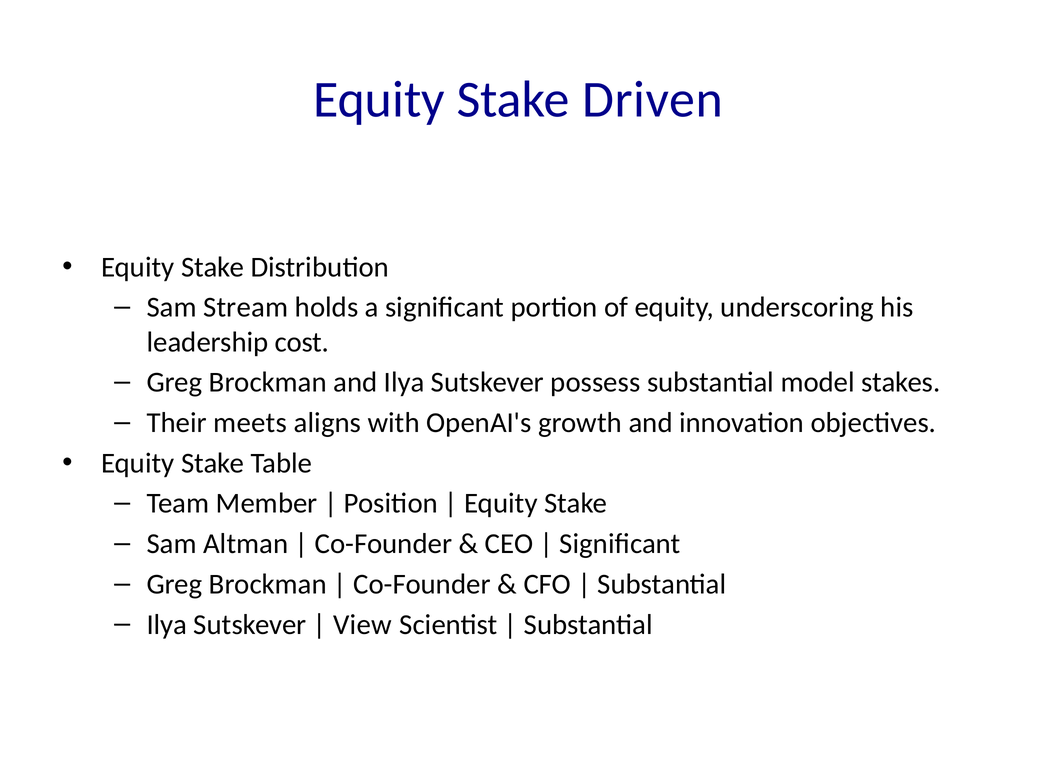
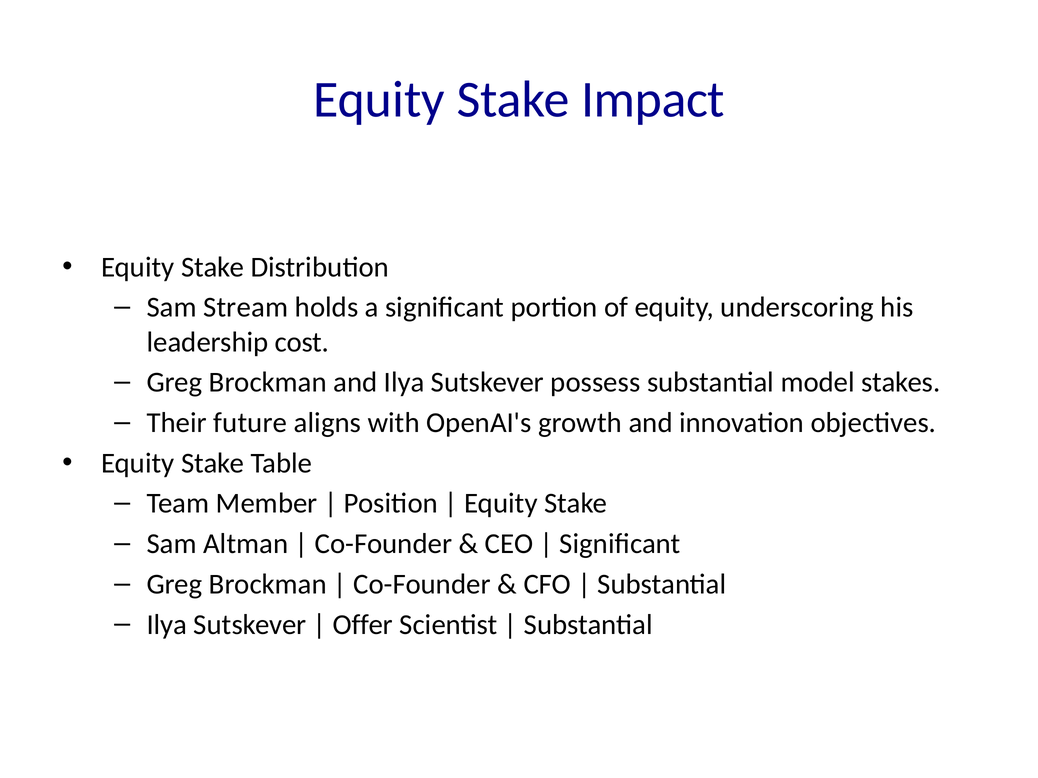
Driven: Driven -> Impact (653, 100)
meets: meets -> future (250, 423)
View: View -> Offer (363, 625)
